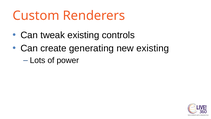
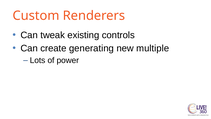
new existing: existing -> multiple (153, 48)
